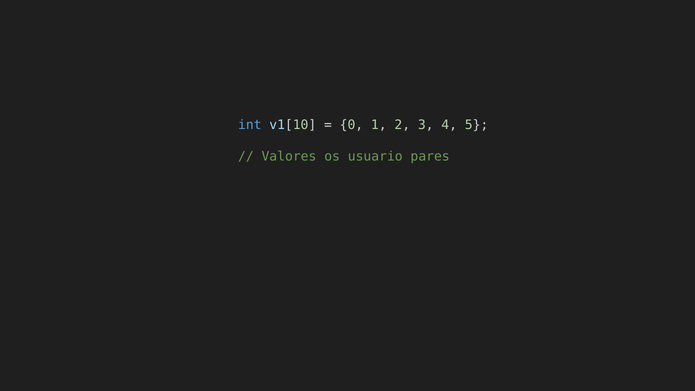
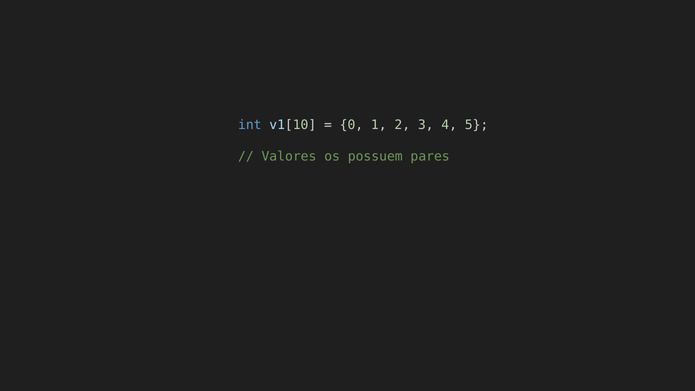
usuario: usuario -> possuem (375, 156)
